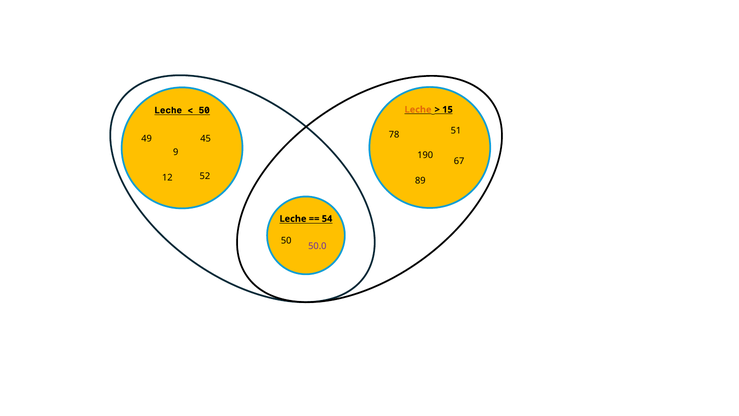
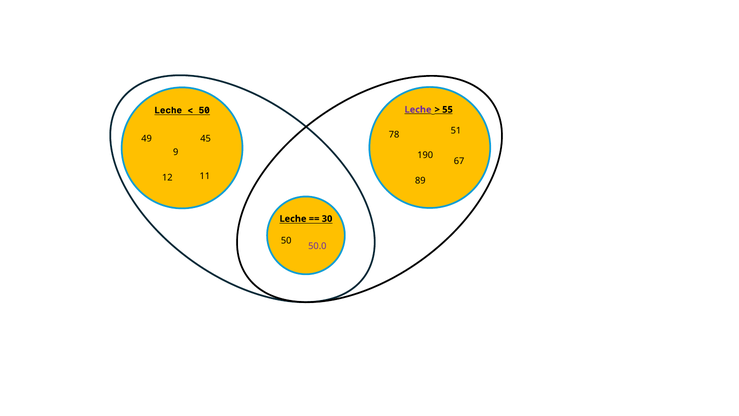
Leche colour: orange -> purple (418, 110)
15: 15 -> 55 (447, 110)
52: 52 -> 11 (205, 176)
54: 54 -> 30 (327, 219)
